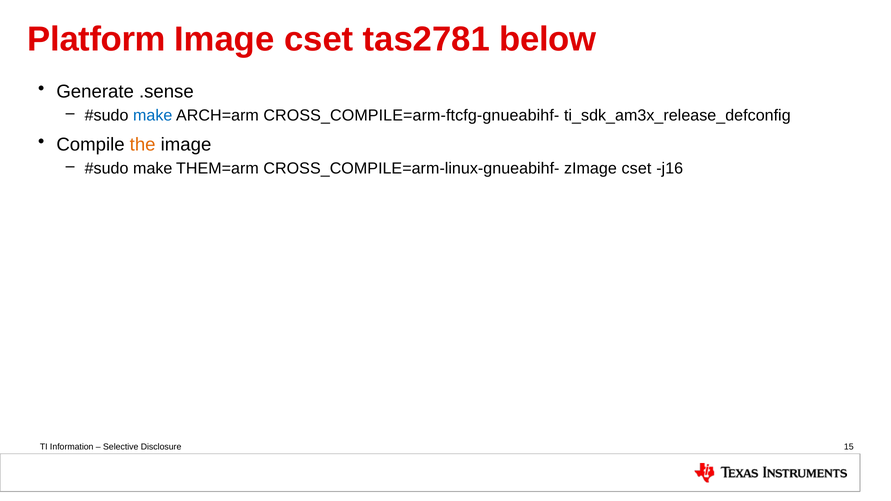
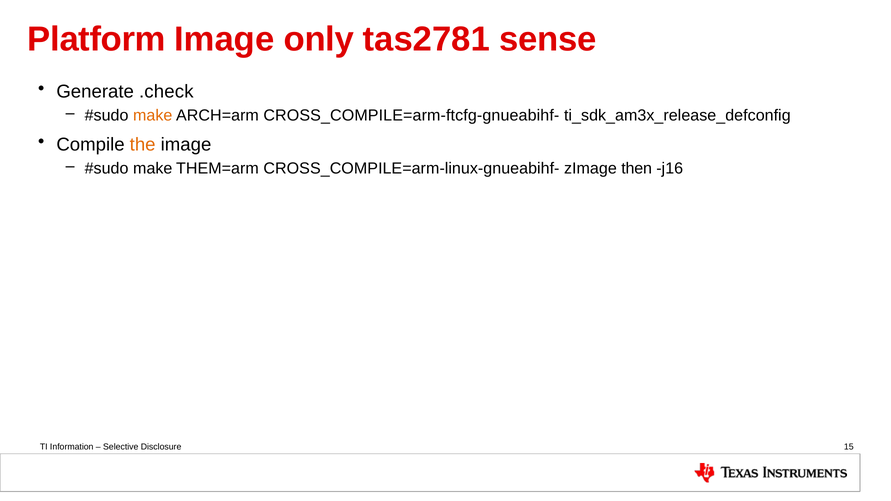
Image cset: cset -> only (319, 39)
below: below -> sense (548, 39)
.sense: .sense -> .check (166, 92)
make colour: blue -> orange (153, 116)
zImage cset: cset -> then (637, 169)
